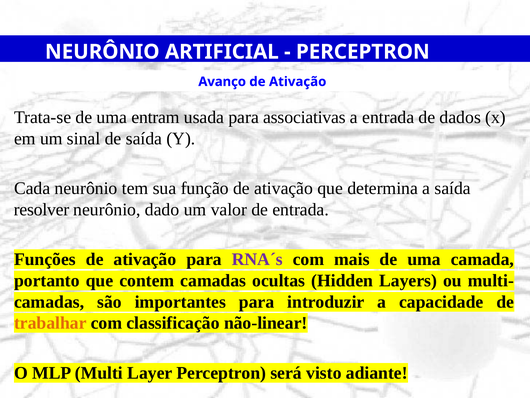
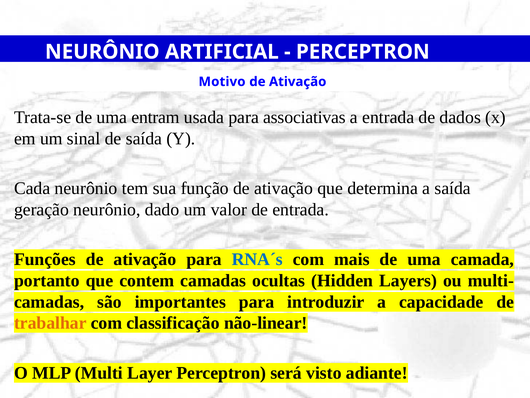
Avanço: Avanço -> Motivo (222, 82)
resolver: resolver -> geração (41, 209)
RNA´s colour: purple -> blue (257, 259)
